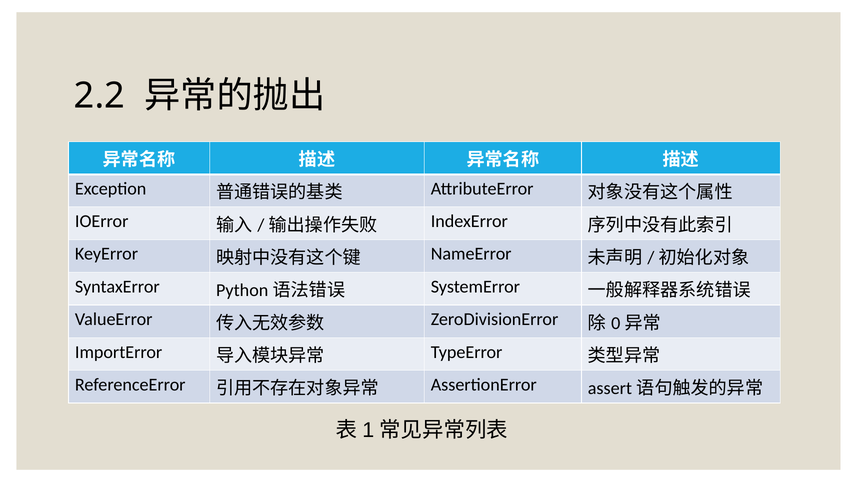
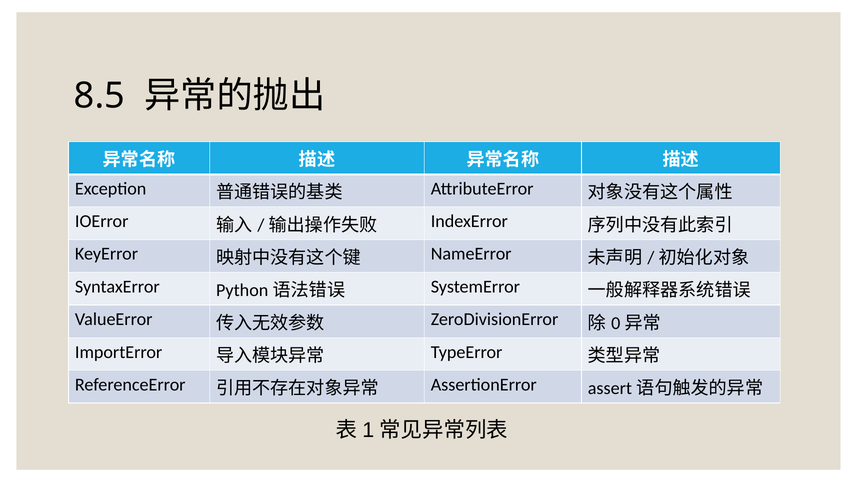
2.2: 2.2 -> 8.5 (100, 96)
